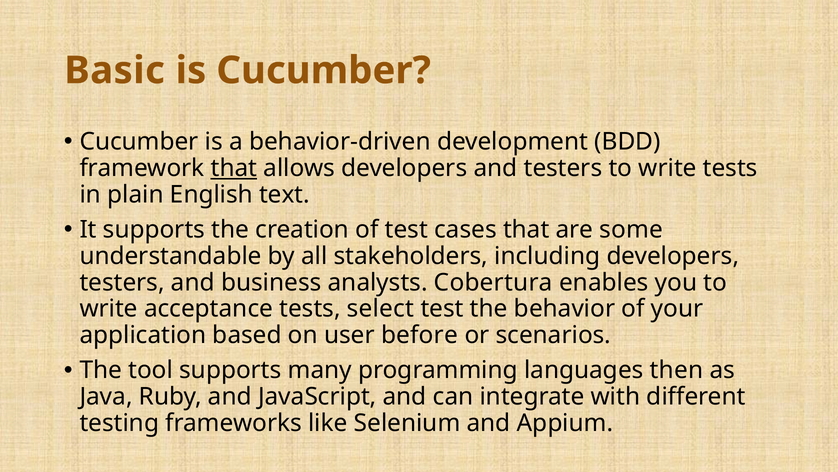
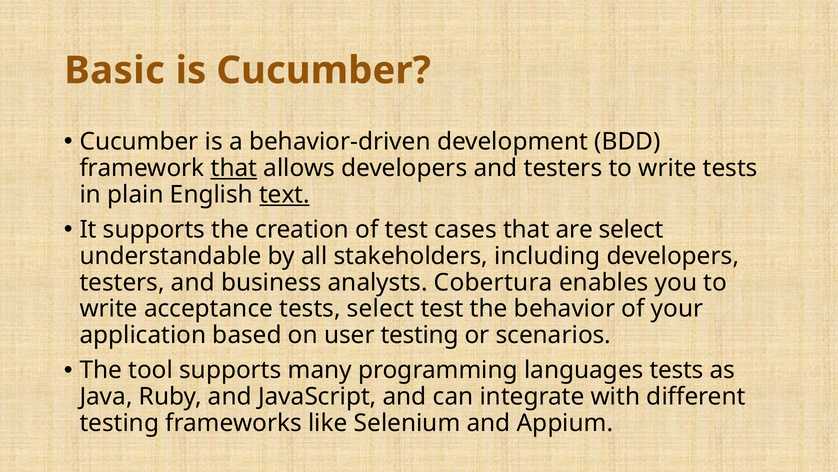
text underline: none -> present (285, 194)
are some: some -> select (631, 229)
user before: before -> testing (420, 335)
languages then: then -> tests (677, 370)
